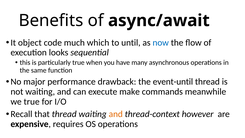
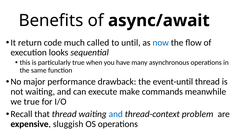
object: object -> return (30, 43)
which: which -> called (98, 43)
and colour: orange -> blue (116, 114)
however: however -> problem (198, 114)
requires: requires -> sluggish (68, 124)
